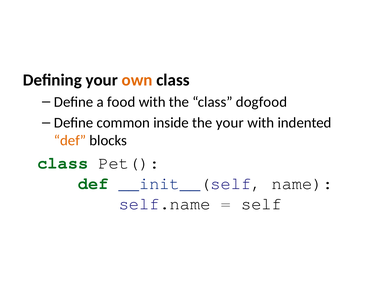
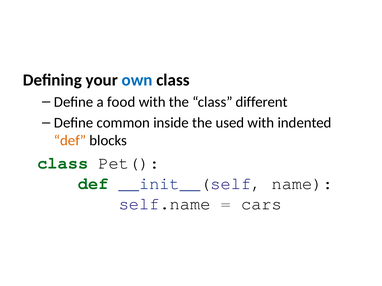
own colour: orange -> blue (137, 80)
dogfood: dogfood -> different (262, 102)
the your: your -> used (230, 123)
self: self -> cars (261, 204)
